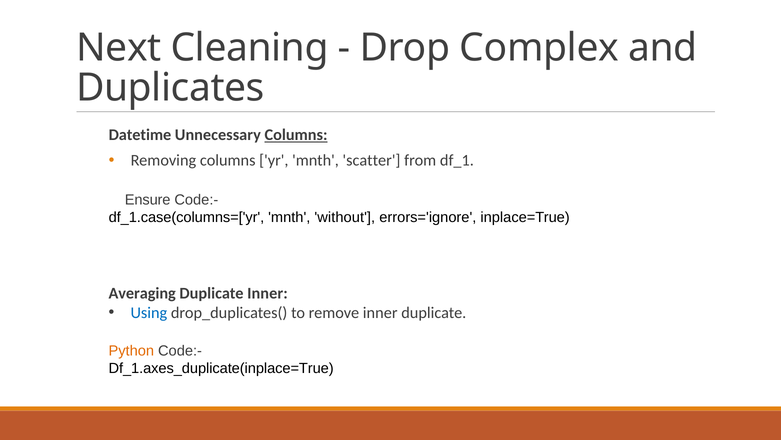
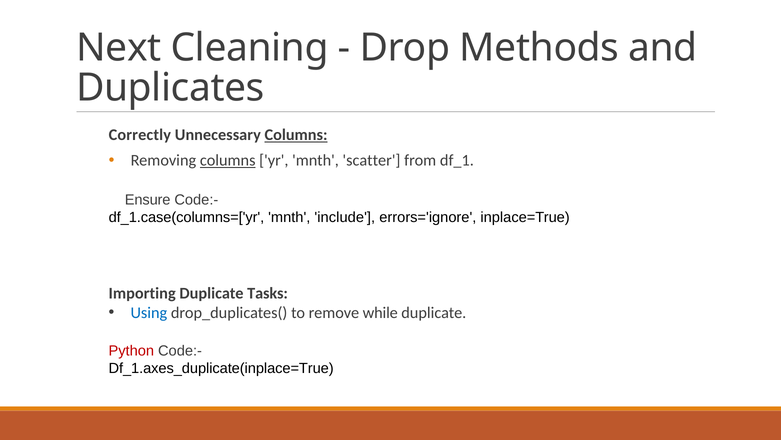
Complex: Complex -> Methods (539, 48)
Datetime: Datetime -> Correctly (140, 135)
columns underline: none -> present (228, 160)
without: without -> include (345, 217)
Averaging: Averaging -> Importing (142, 293)
Duplicate Inner: Inner -> Tasks (268, 293)
remove inner: inner -> while (380, 312)
Python colour: orange -> red (131, 350)
